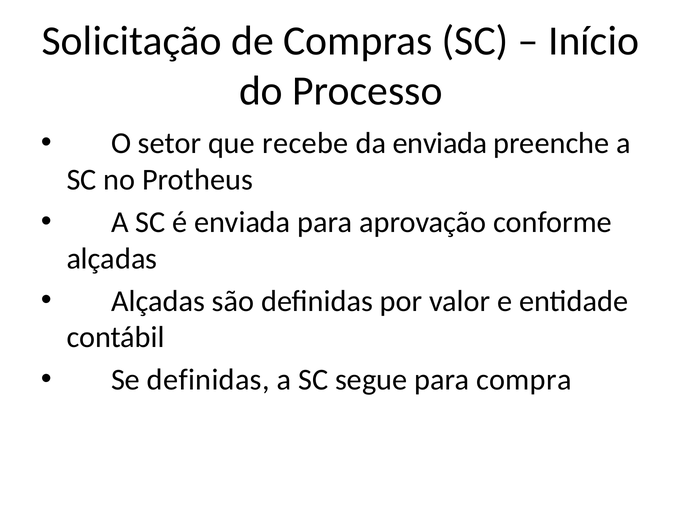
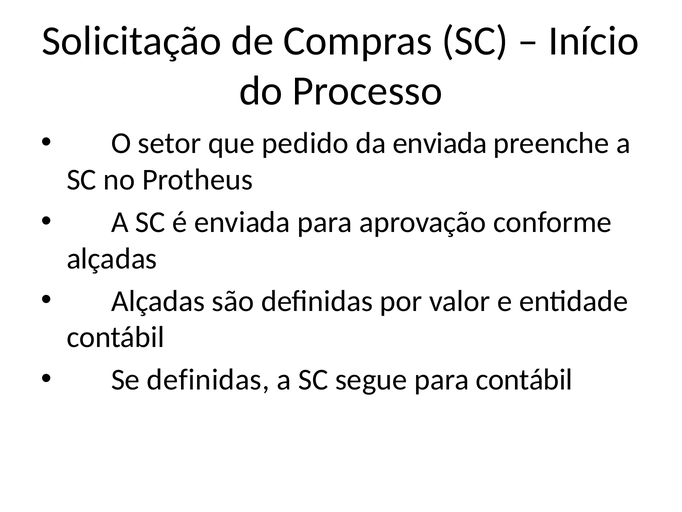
recebe: recebe -> pedido (305, 143)
para compra: compra -> contábil (524, 380)
